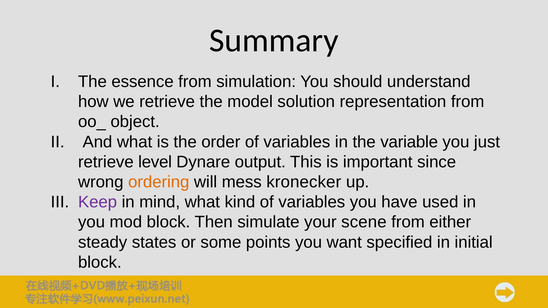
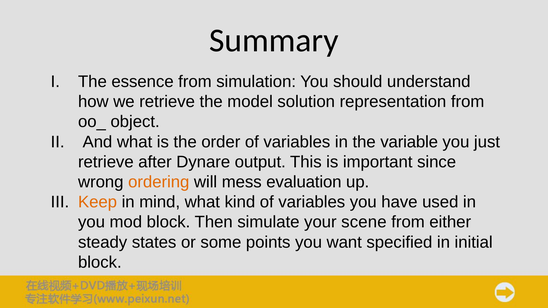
level: level -> after (155, 162)
kronecker: kronecker -> evaluation (304, 182)
Keep colour: purple -> orange (98, 202)
